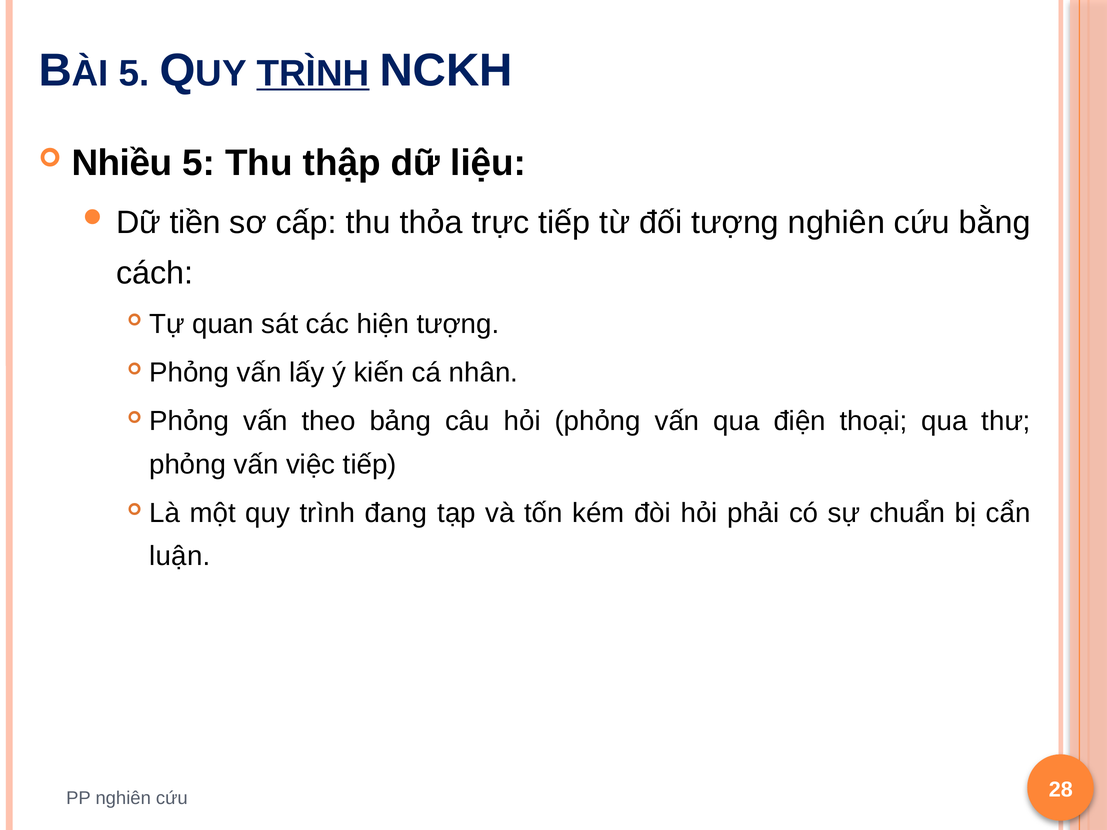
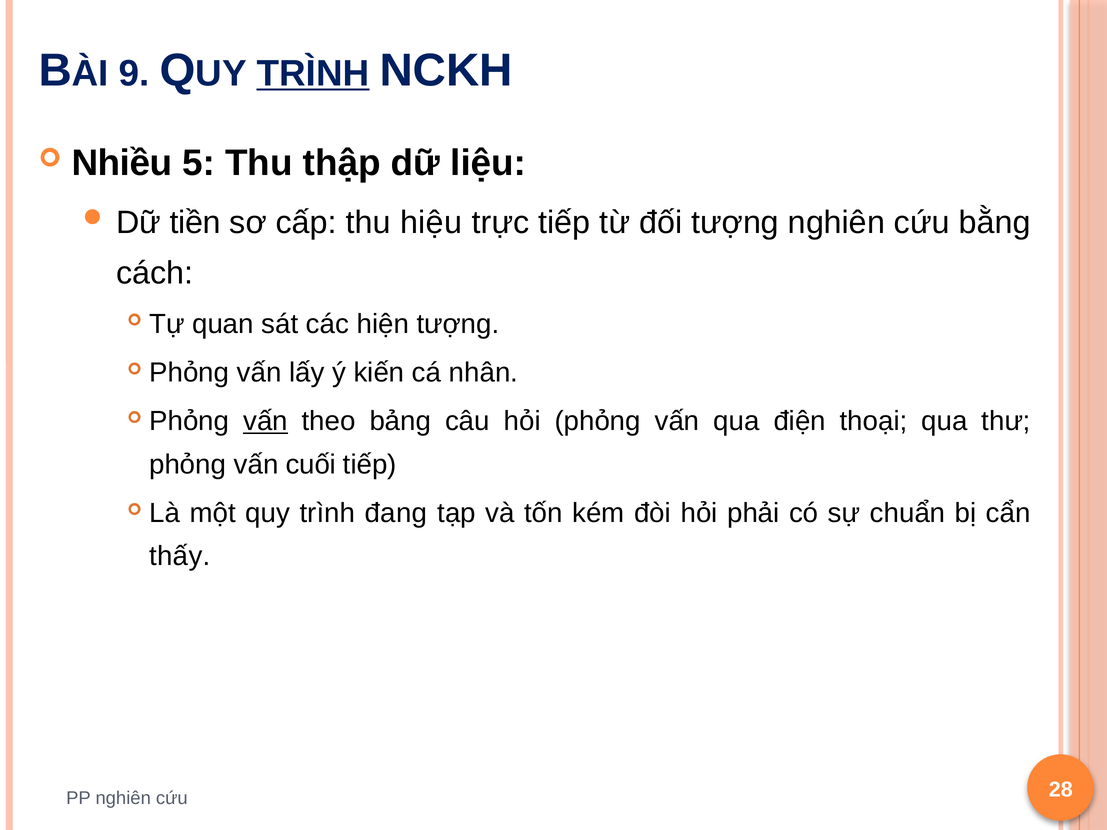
5: 5 -> 9 (134, 74)
thỏa: thỏa -> hiệu (431, 223)
vấn underline: none -> present (266, 421)
việc: việc -> cuối (311, 465)
luận: luận -> thấy (180, 556)
